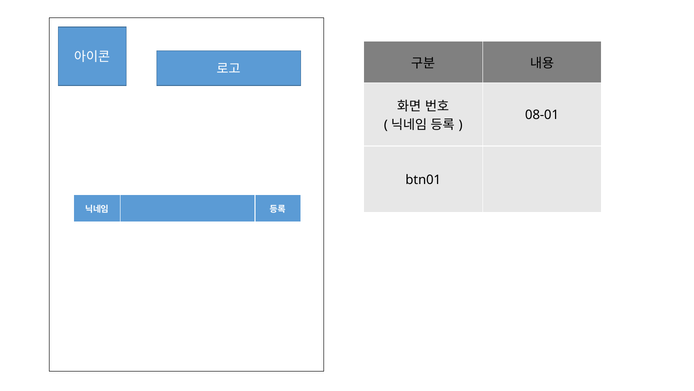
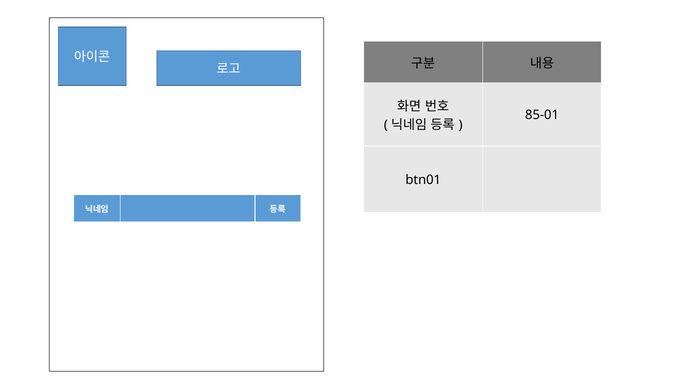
08-01: 08-01 -> 85-01 (542, 115)
